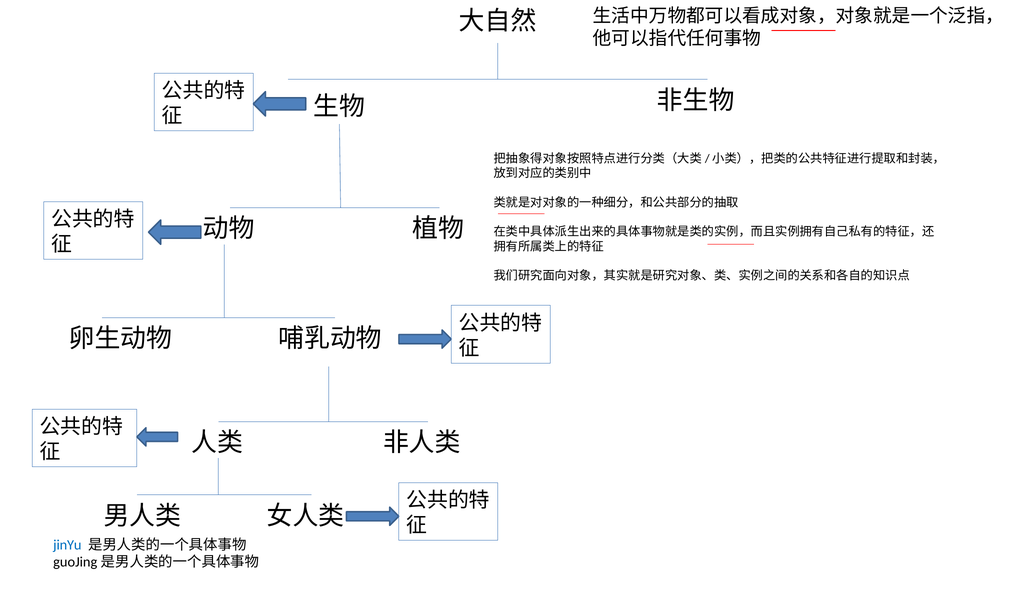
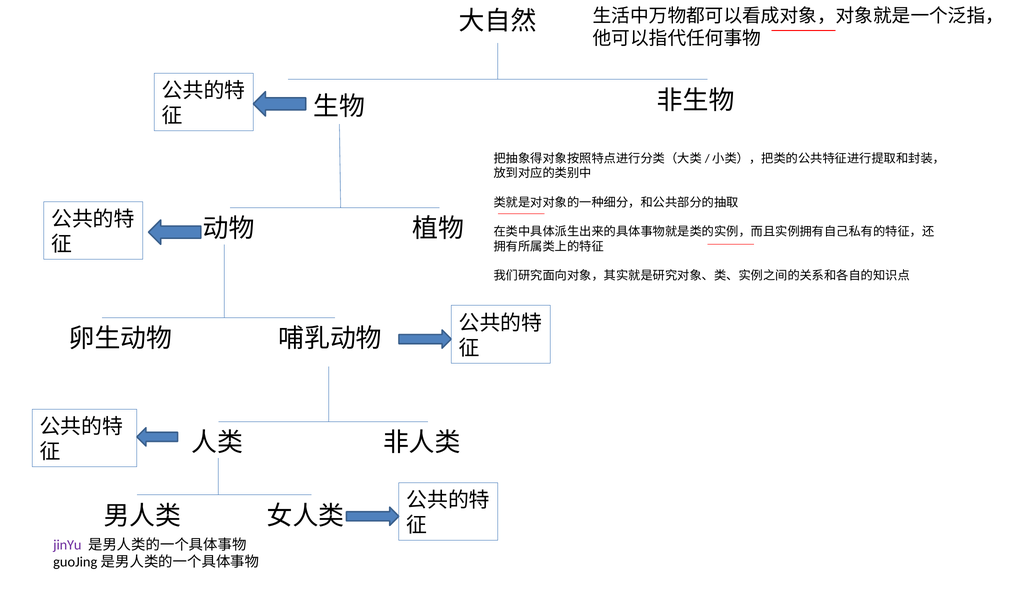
jinYu colour: blue -> purple (67, 545)
